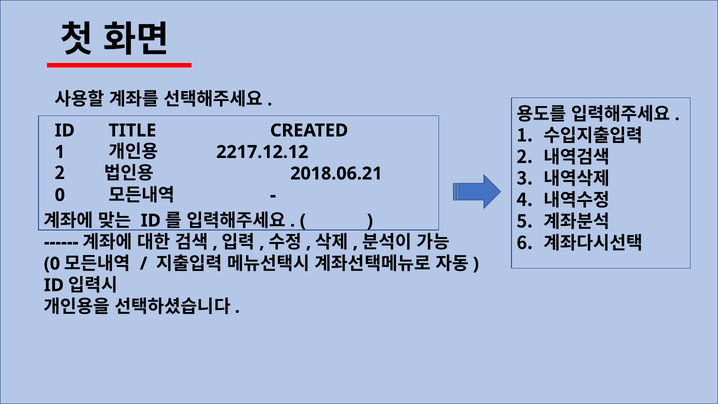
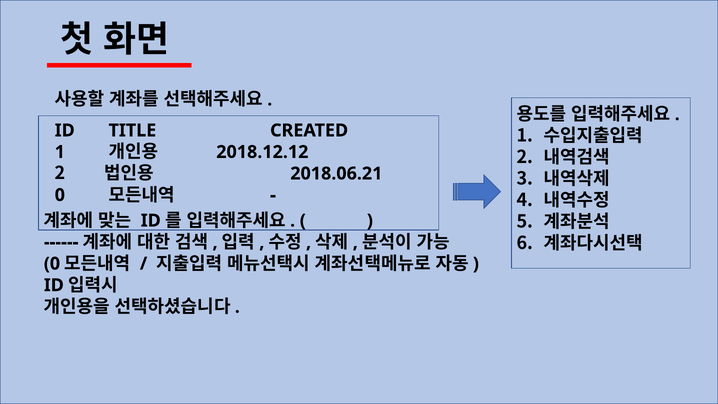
2217.12.12: 2217.12.12 -> 2018.12.12 (262, 152)
